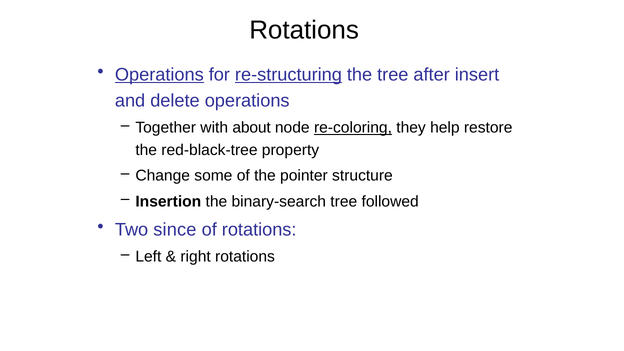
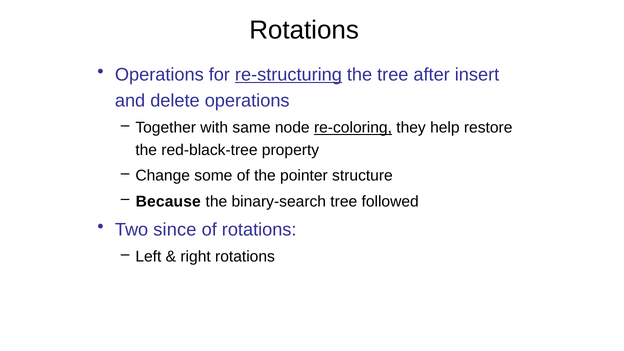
Operations underline: present -> none (159, 75)
about: about -> same (252, 128)
Insertion: Insertion -> Because (168, 201)
